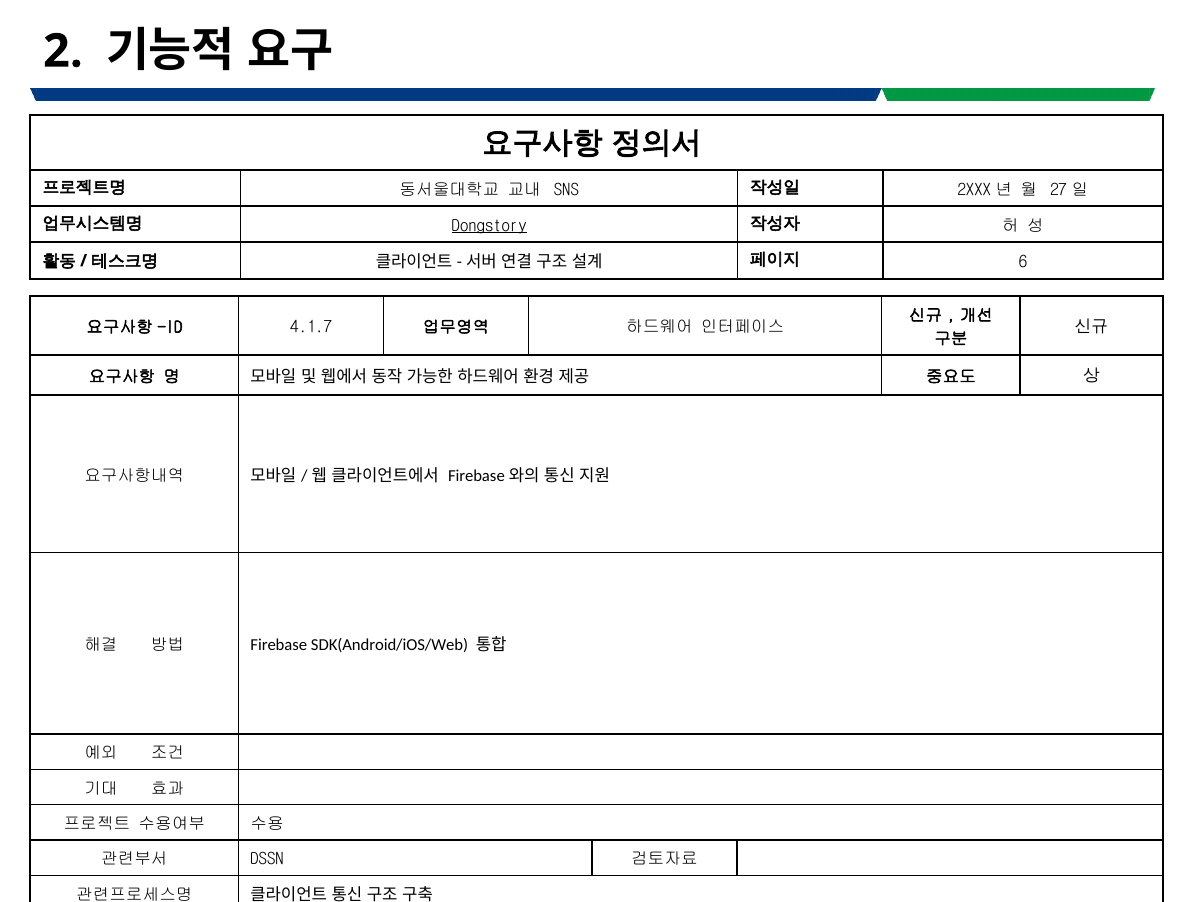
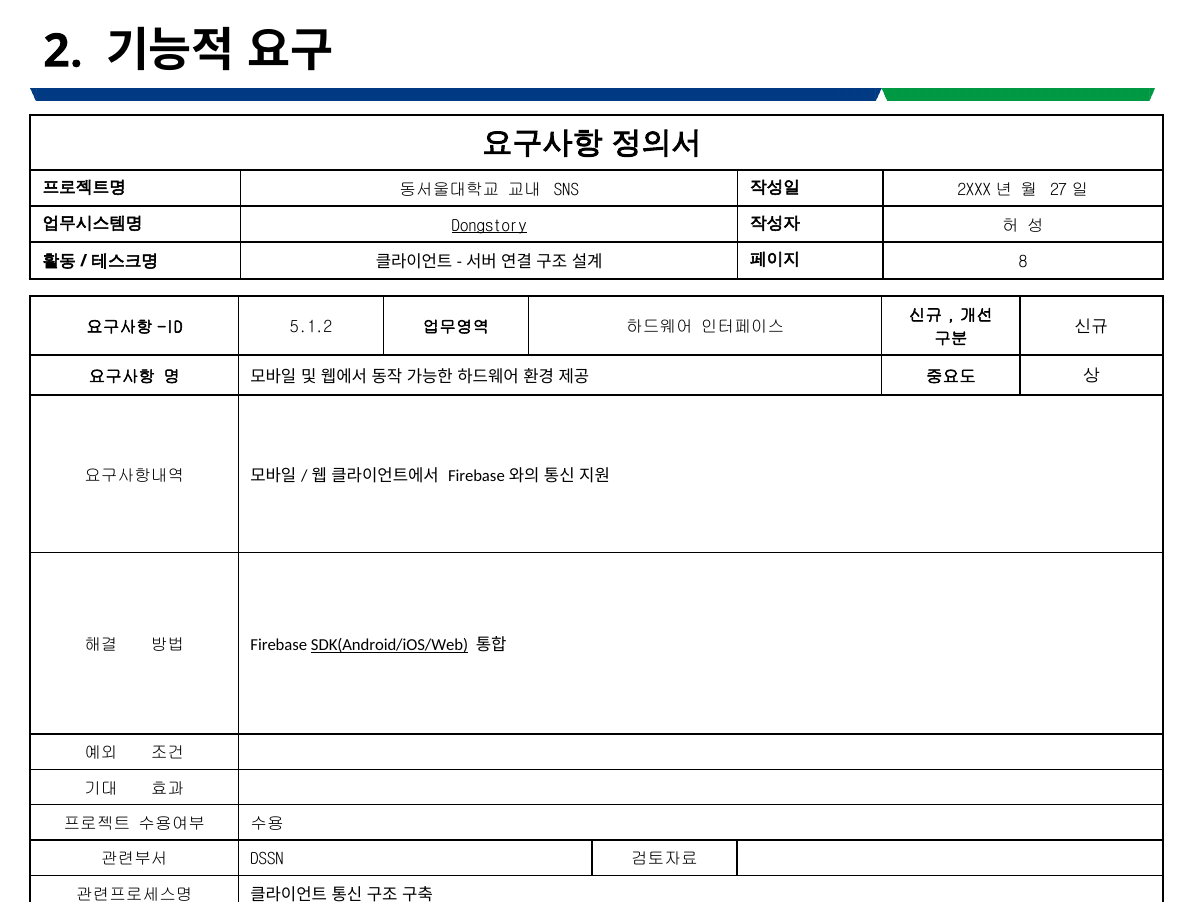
6: 6 -> 8 (1023, 262)
4.1.7: 4.1.7 -> 5.1.2 (311, 327)
SDK(Android/iOS/Web underline: none -> present (390, 645)
